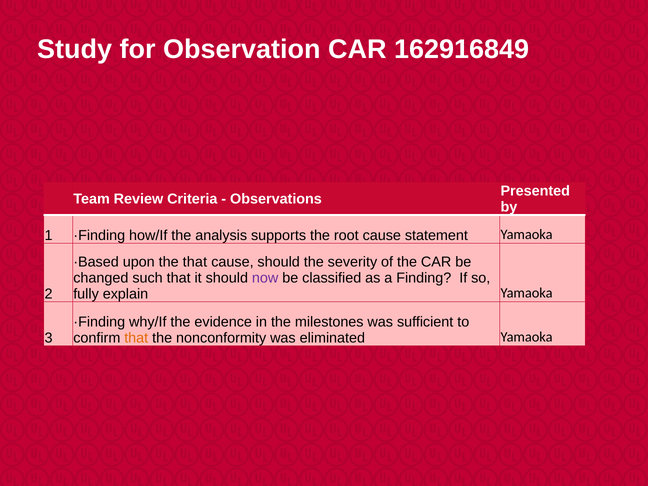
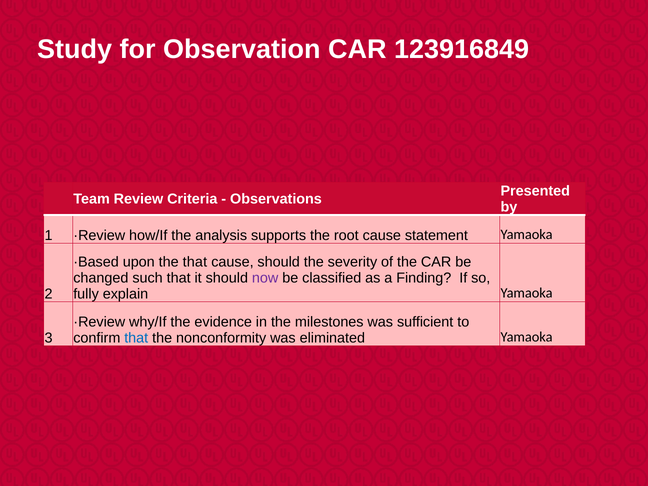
162916849: 162916849 -> 123916849 (462, 49)
1 ·Finding: ·Finding -> ·Review (99, 235)
·Finding: ·Finding -> ·Review (99, 322)
that colour: orange -> blue (136, 338)
